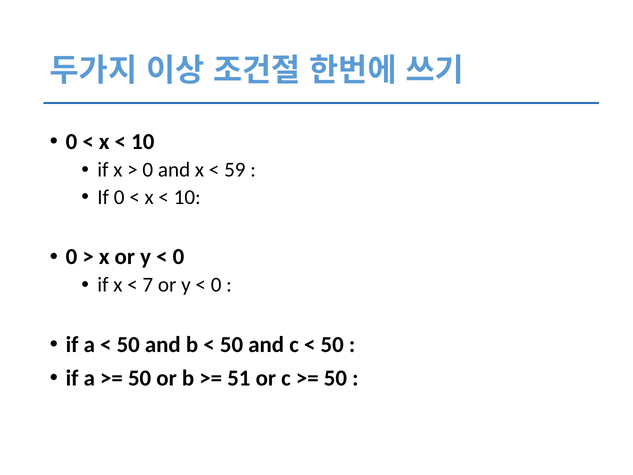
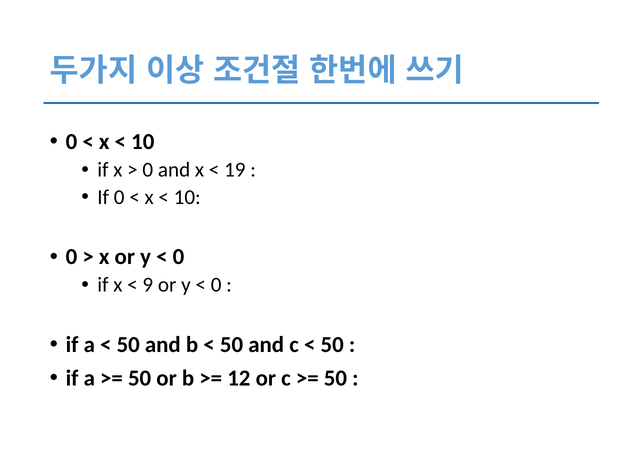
59: 59 -> 19 (235, 170)
7: 7 -> 9 (148, 285)
51: 51 -> 12 (239, 378)
